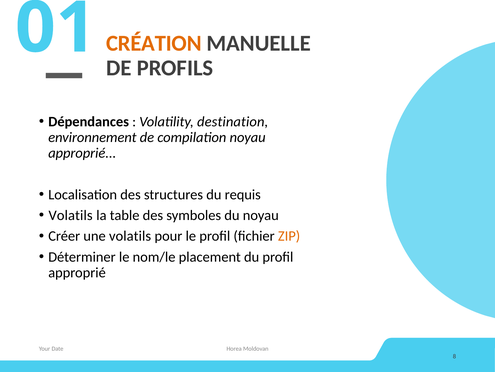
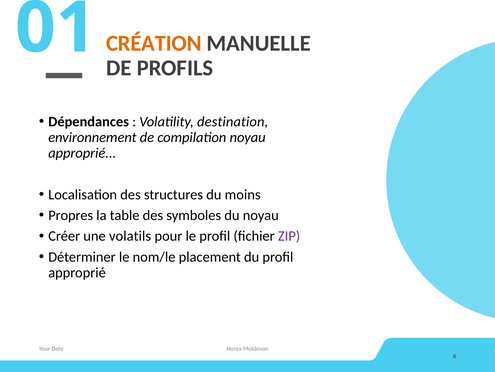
requis: requis -> moins (243, 194)
Volatils: Volatils -> Propres (71, 215)
ZIP colour: orange -> purple (289, 236)
